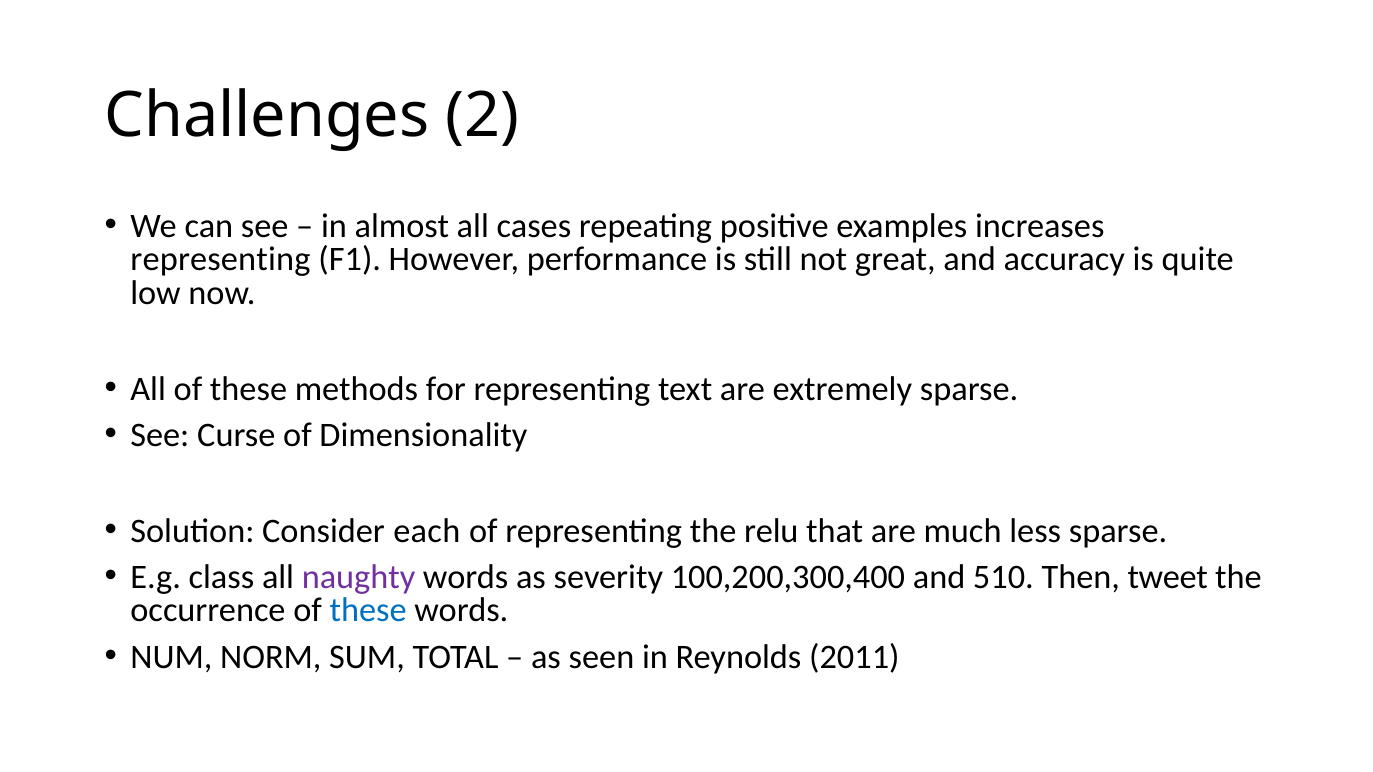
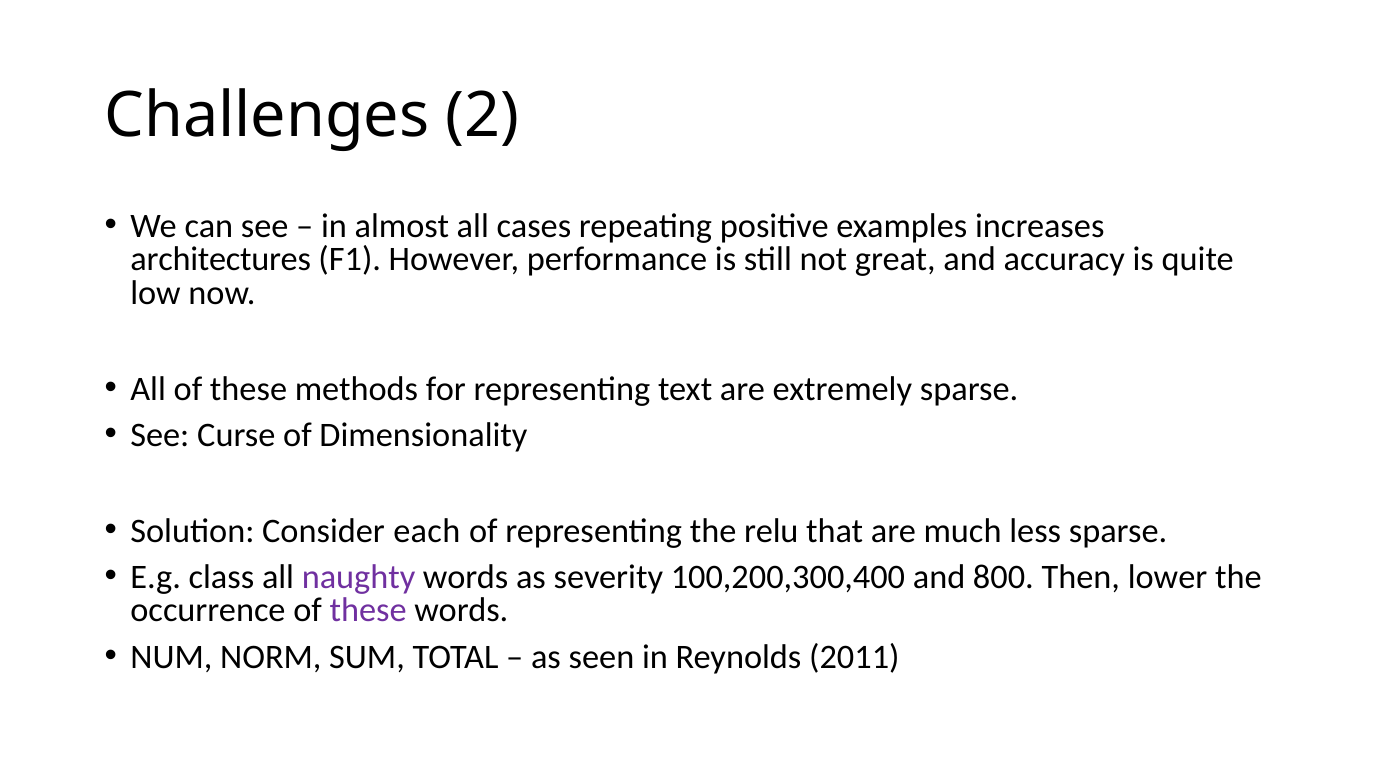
representing: representing -> architectures (221, 259)
510: 510 -> 800 (1003, 577)
tweet: tweet -> lower (1168, 577)
these colour: blue -> purple (368, 611)
